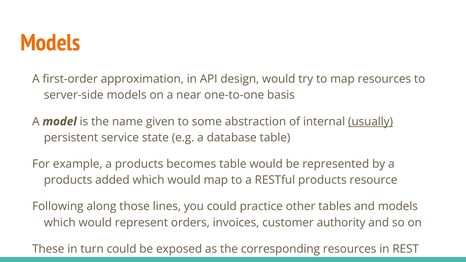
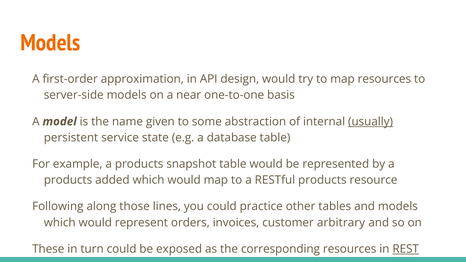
becomes: becomes -> snapshot (191, 164)
authority: authority -> arbitrary (341, 223)
REST underline: none -> present (406, 249)
